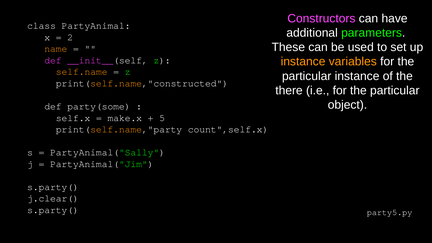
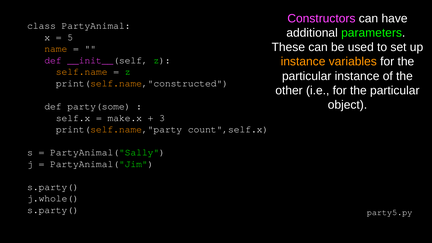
2: 2 -> 5 (70, 37)
there: there -> other (289, 91)
5: 5 -> 3 (162, 118)
j.clear(: j.clear( -> j.whole( (53, 198)
